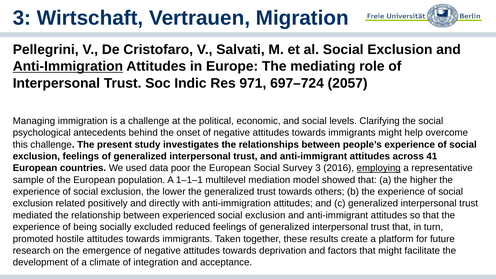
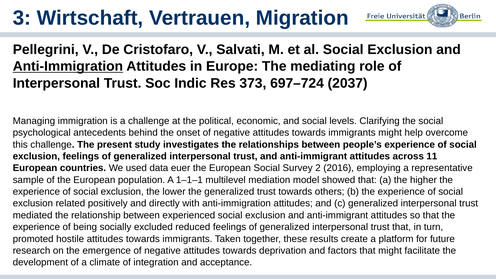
971: 971 -> 373 (253, 83)
2057: 2057 -> 2037 (348, 83)
41: 41 -> 11 (432, 156)
poor: poor -> euer (181, 168)
Survey 3: 3 -> 2 (318, 168)
employing underline: present -> none (379, 168)
